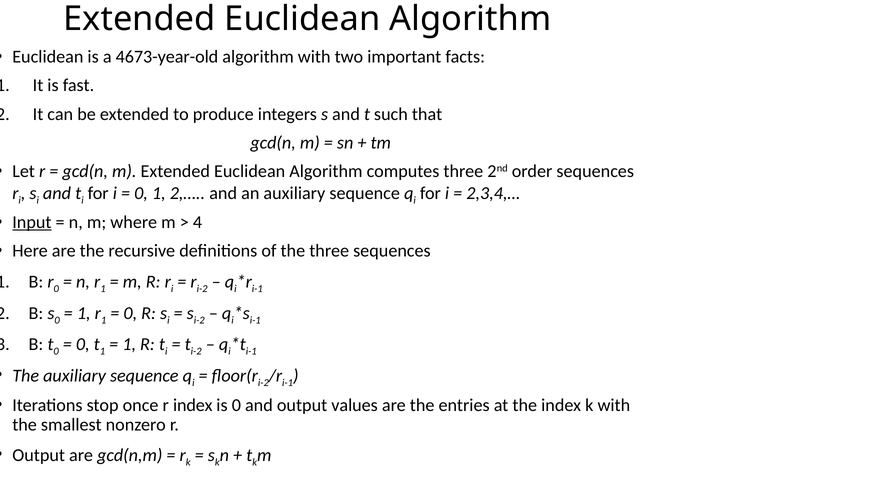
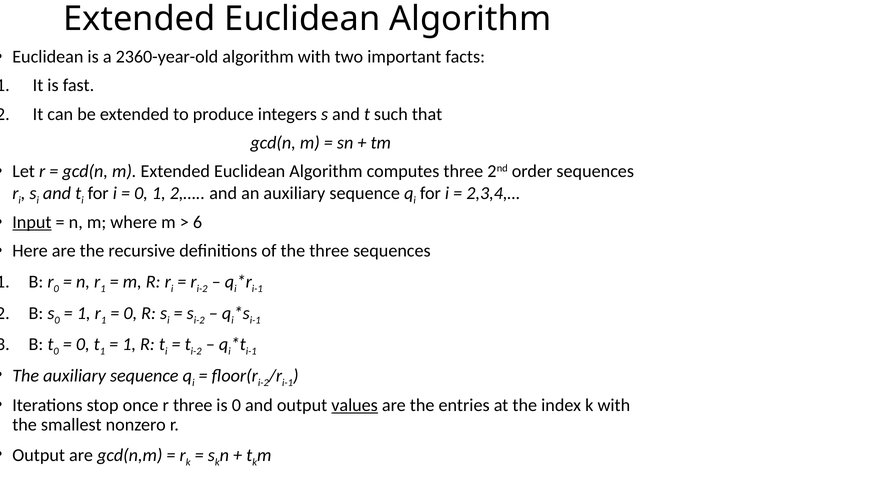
4673-year-old: 4673-year-old -> 2360-year-old (167, 57)
4: 4 -> 6 (197, 222)
r index: index -> three (193, 405)
values underline: none -> present (355, 405)
